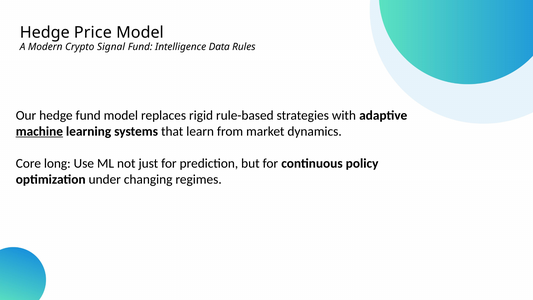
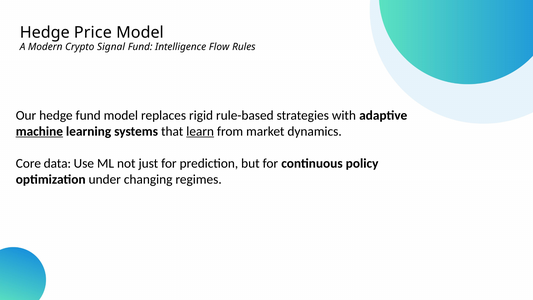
Data: Data -> Flow (219, 47)
learn underline: none -> present (200, 131)
long: long -> data (57, 163)
